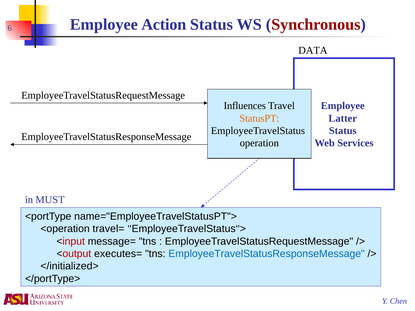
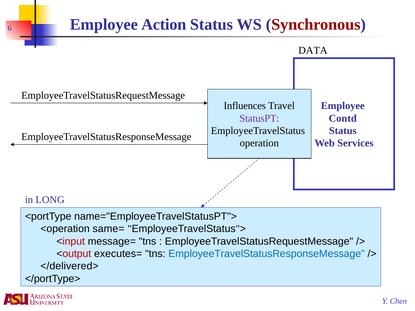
StatusPT colour: orange -> purple (259, 118)
Latter: Latter -> Contd (343, 118)
MUST: MUST -> LONG (50, 200)
travel=: travel= -> same= (108, 229)
</initialized>: </initialized> -> </delivered> (69, 266)
